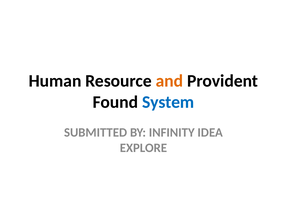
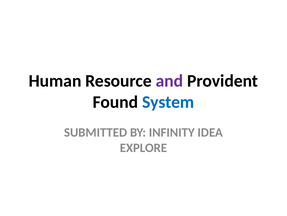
and colour: orange -> purple (169, 81)
